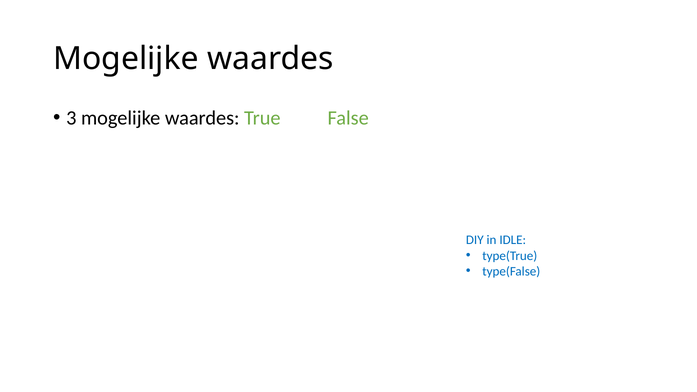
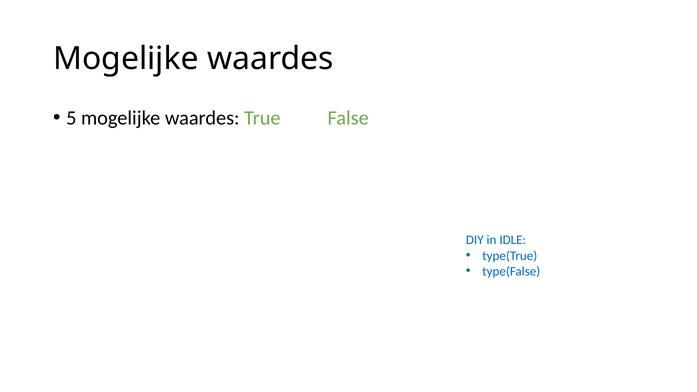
3: 3 -> 5 (71, 118)
